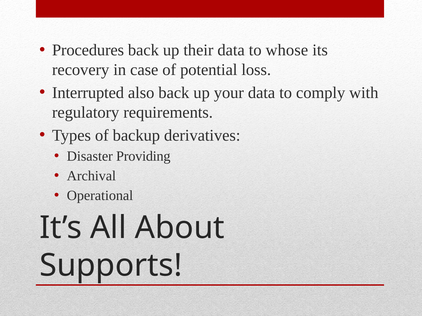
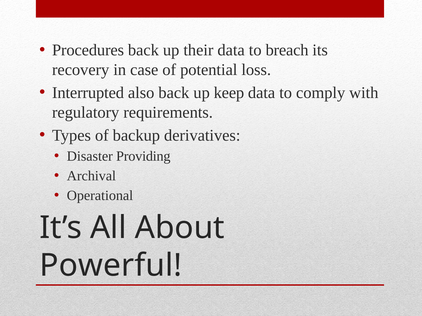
whose: whose -> breach (287, 50)
your: your -> keep (229, 93)
Supports: Supports -> Powerful (111, 266)
